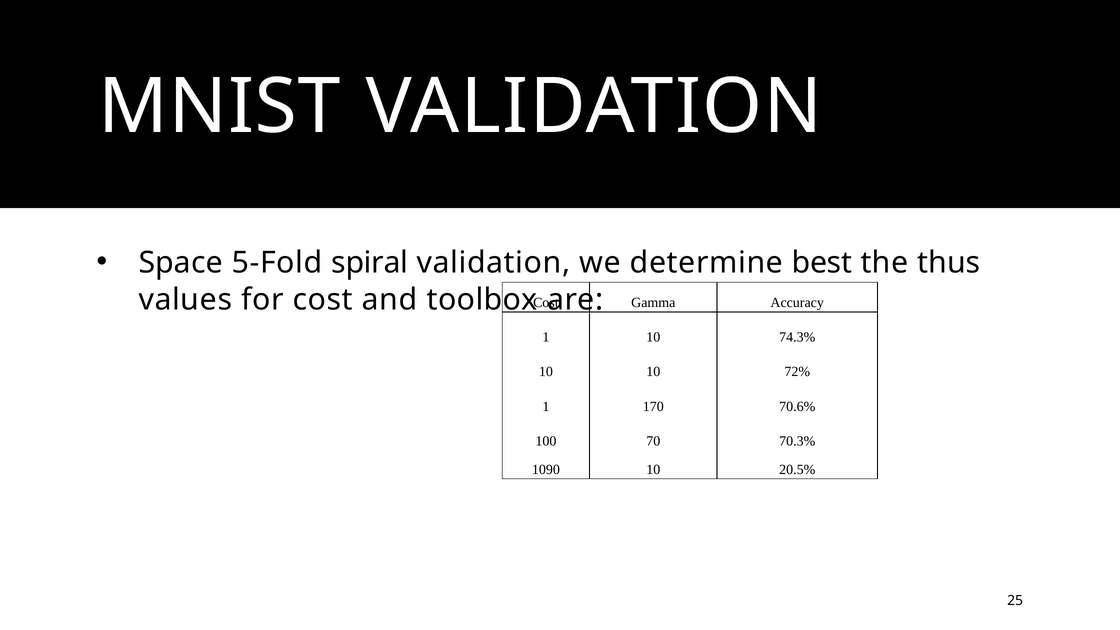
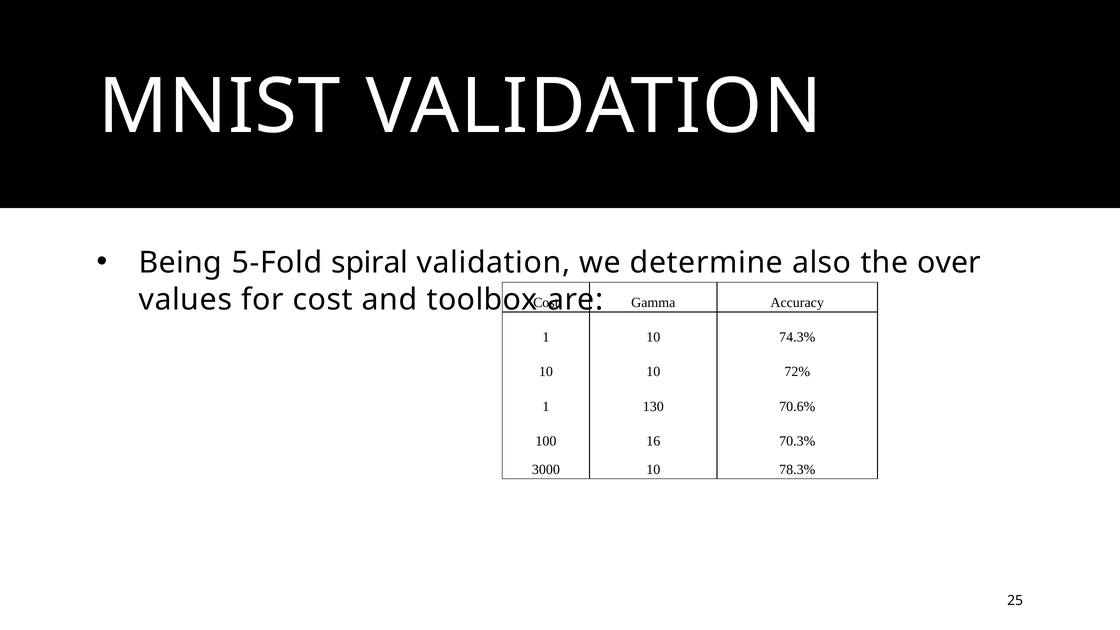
Space: Space -> Being (181, 263)
best: best -> also (822, 263)
thus: thus -> over (949, 263)
170: 170 -> 130 (653, 407)
70: 70 -> 16 (653, 441)
1090: 1090 -> 3000 (546, 469)
20.5%: 20.5% -> 78.3% (797, 469)
